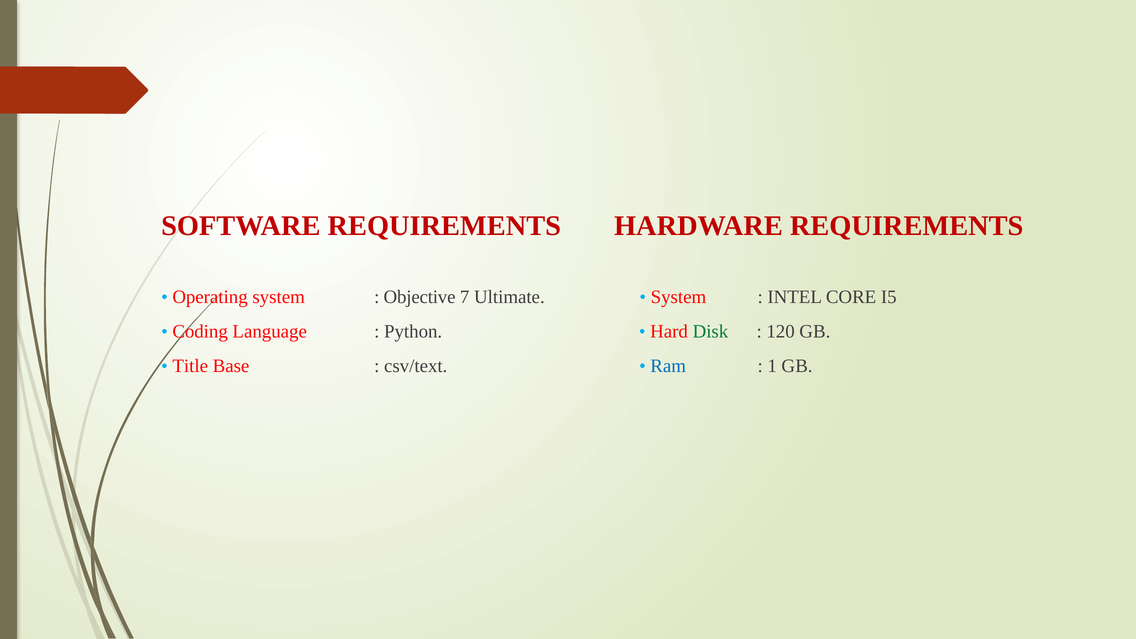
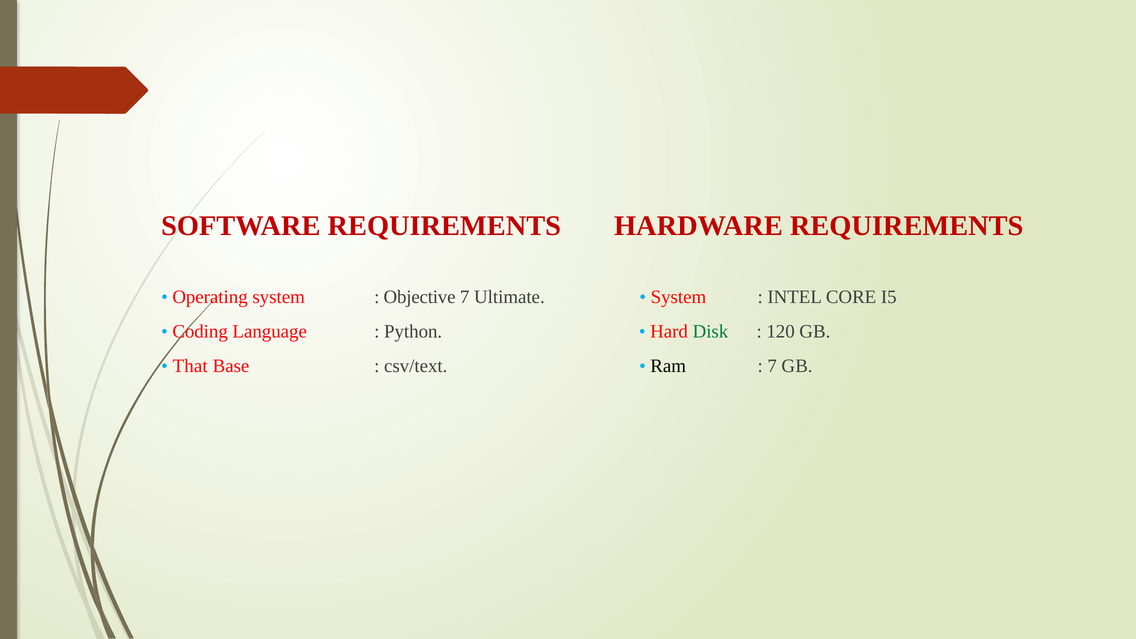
Title: Title -> That (190, 366)
Ram colour: blue -> black (668, 366)
1: 1 -> 7 (772, 366)
